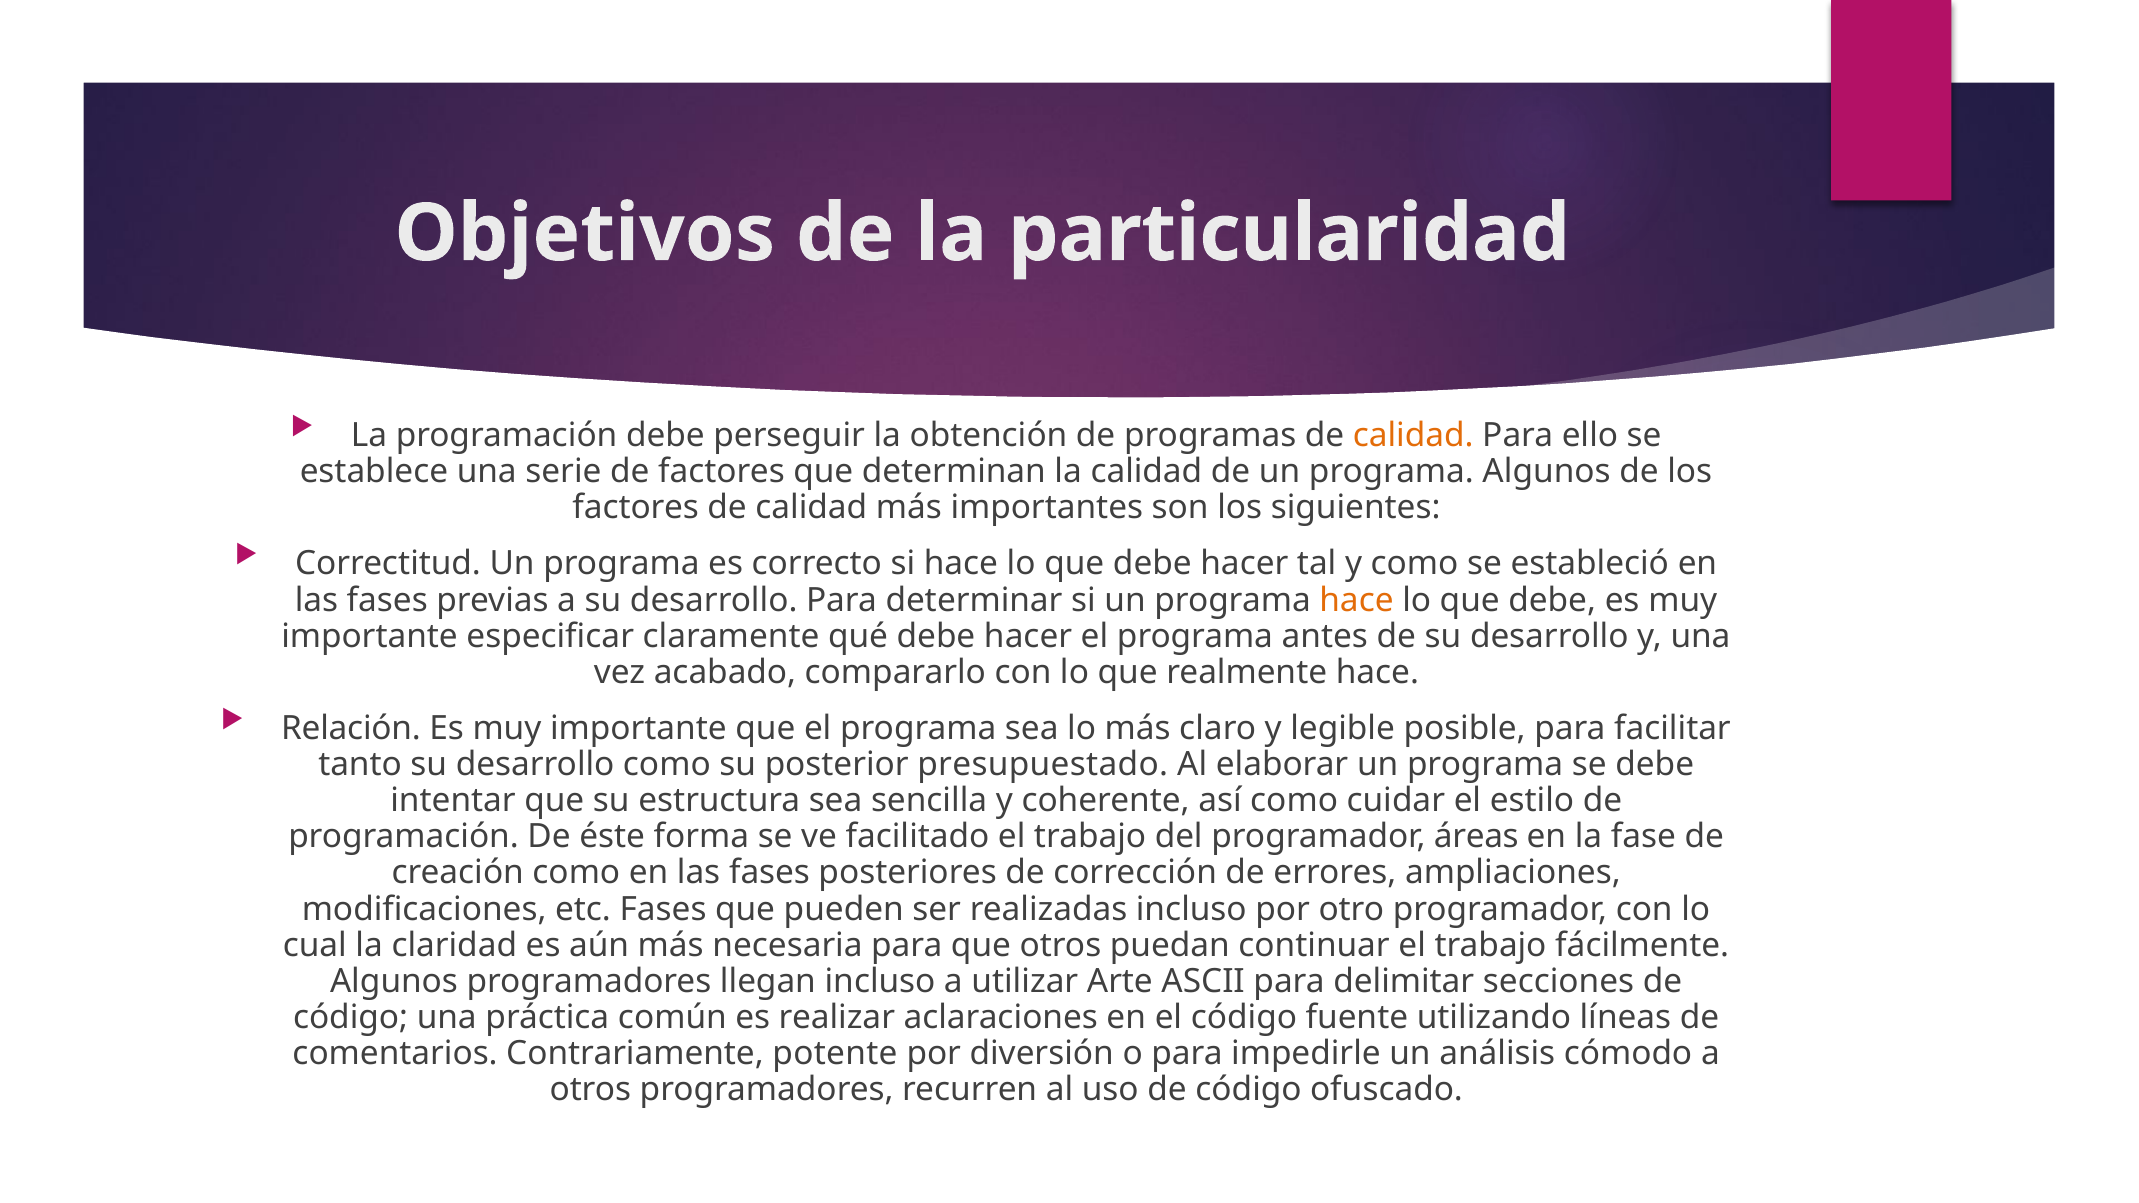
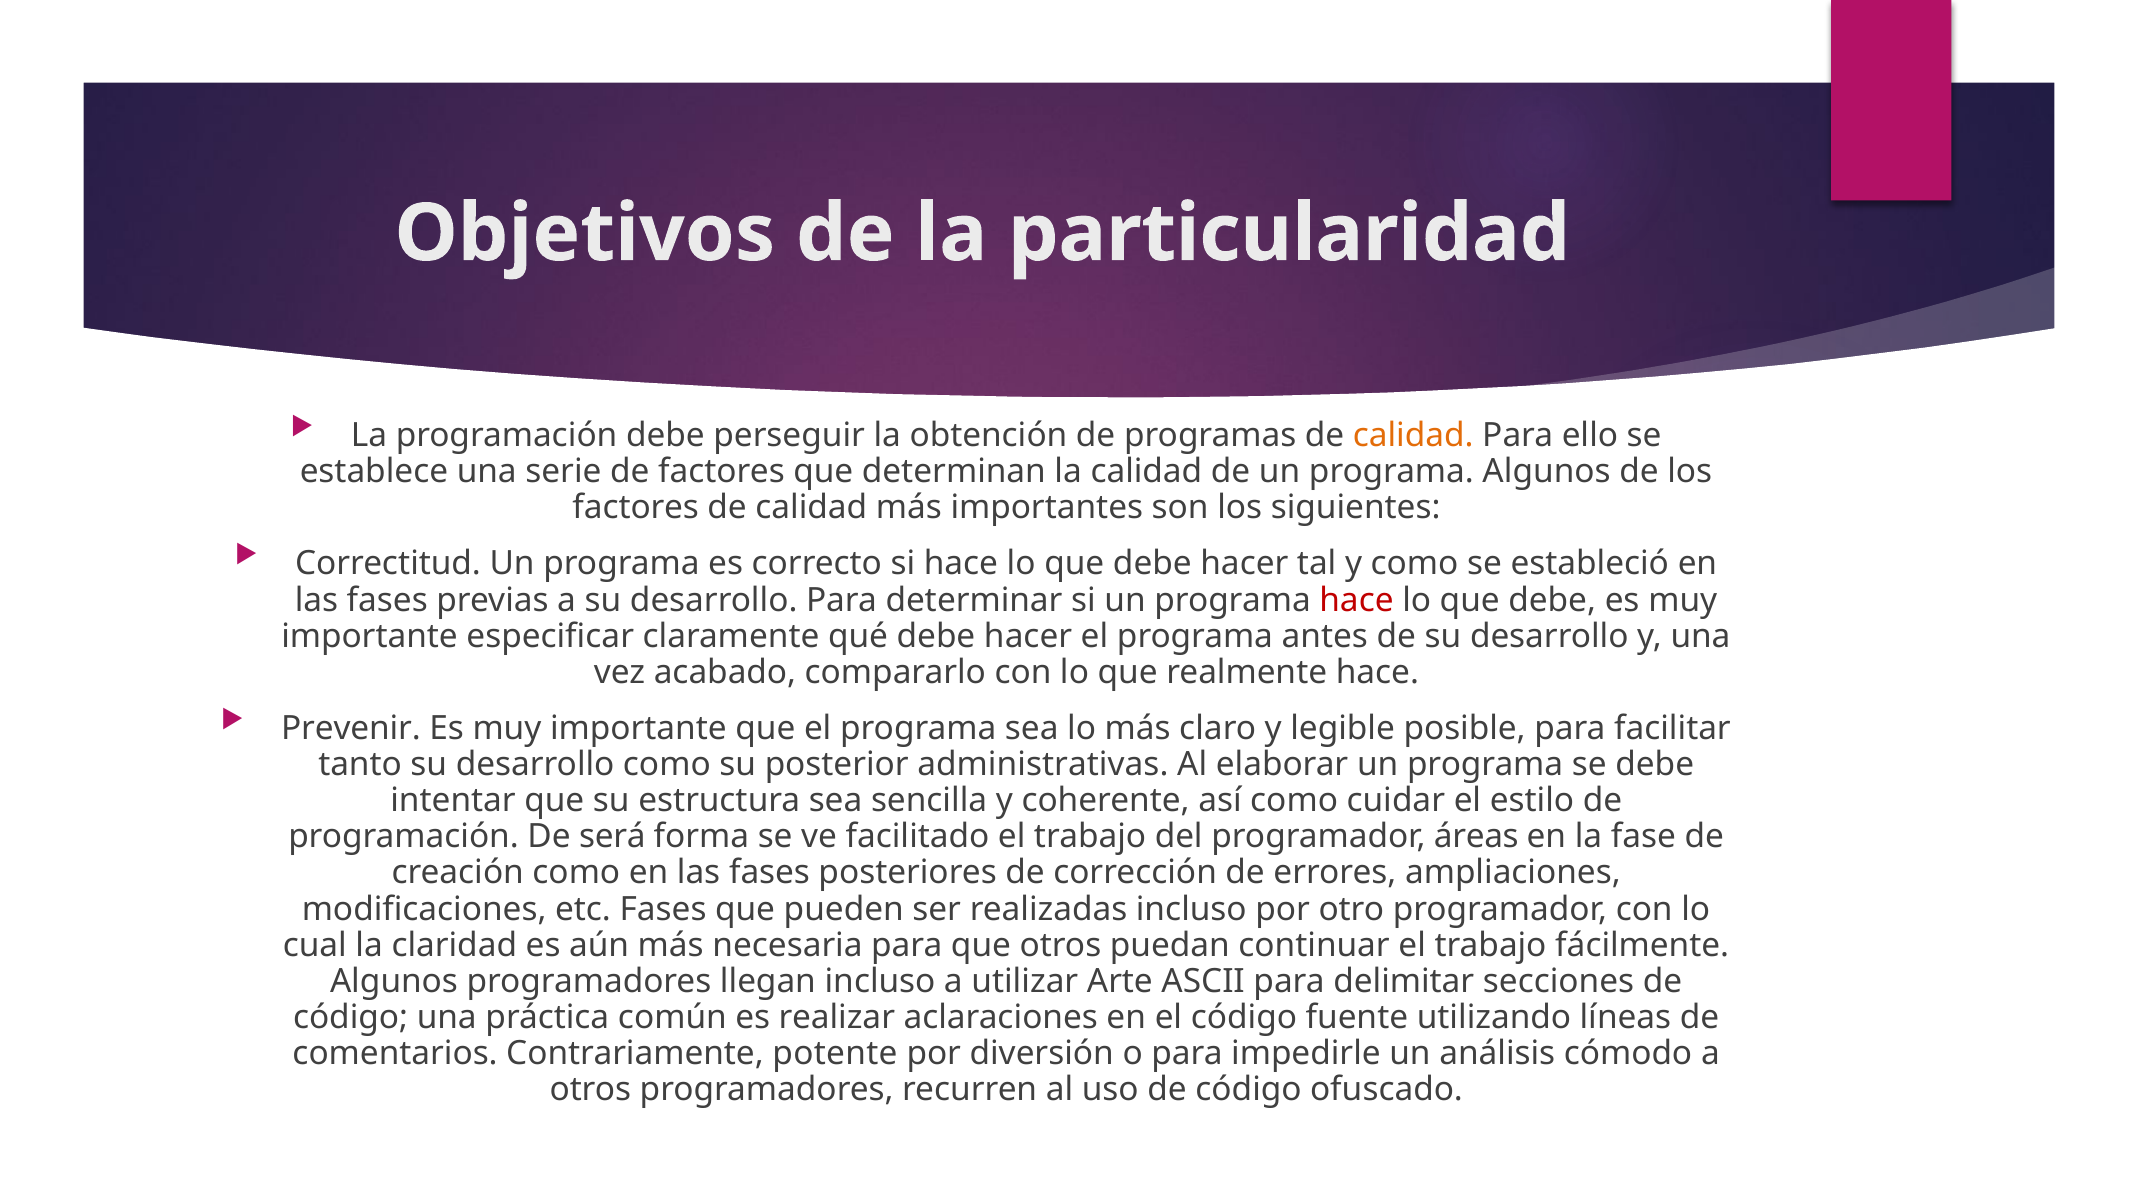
hace colour: orange -> red (1356, 600)
Relación: Relación -> Prevenir (351, 729)
presupuestado: presupuestado -> administrativas (1043, 765)
éste: éste -> será (612, 837)
